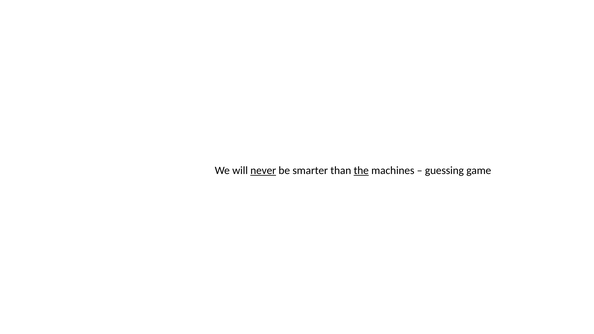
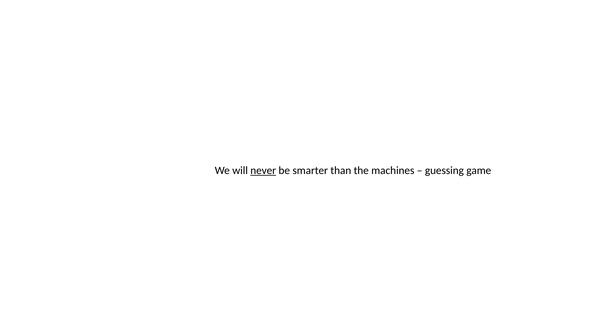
the underline: present -> none (361, 170)
